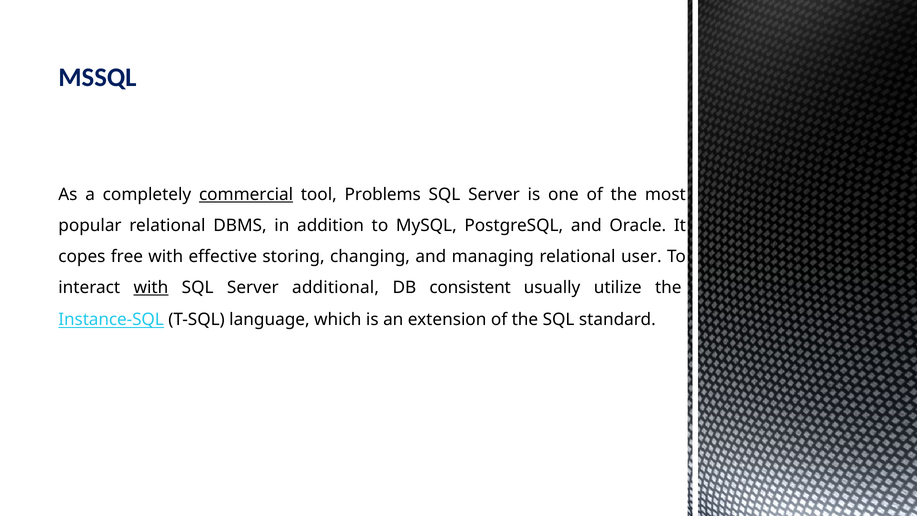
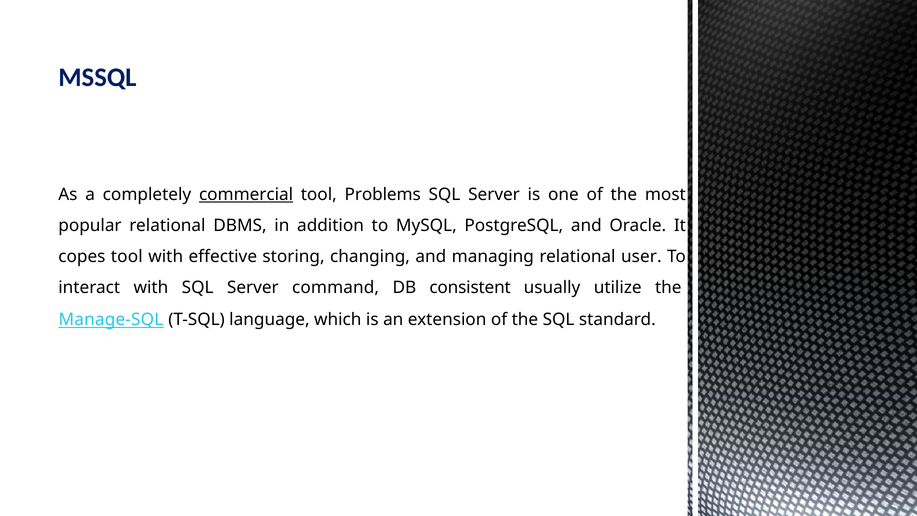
copes free: free -> tool (127, 256)
with underline: present -> none (151, 287)
additional: additional -> command (336, 287)
Instance-SQL: Instance-SQL -> Manage-SQL (111, 320)
